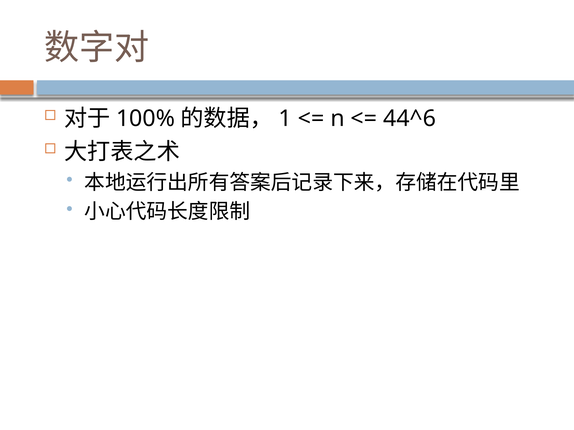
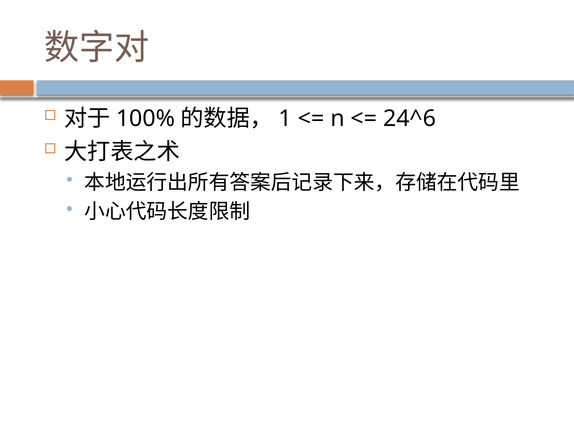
44^6: 44^6 -> 24^6 (410, 119)
